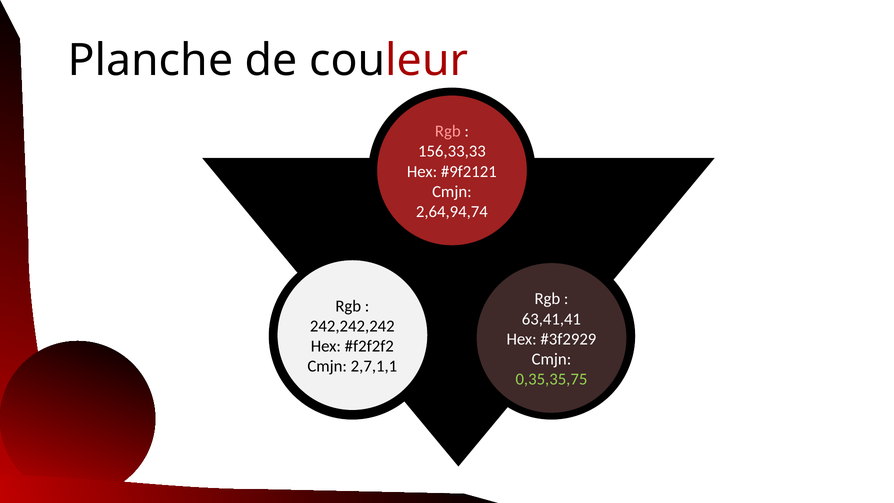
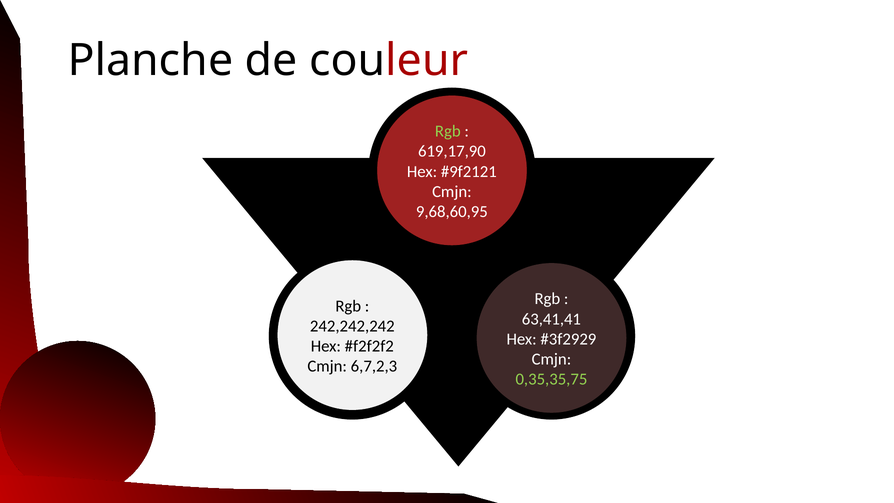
Rgb colour: pink -> light green (448, 131)
156,33,33: 156,33,33 -> 619,17,90 (452, 151)
2,64,94,74: 2,64,94,74 -> 9,68,60,95 (452, 212)
2,7,1,1: 2,7,1,1 -> 6,7,2,3 (374, 366)
